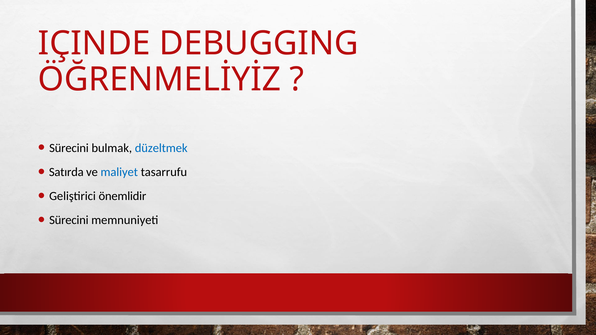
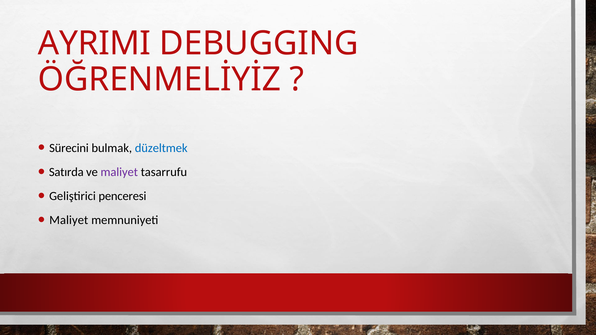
IÇINDE: IÇINDE -> AYRIMI (94, 43)
maliyet colour: blue -> purple (119, 172)
önemlidir: önemlidir -> penceresi (122, 196)
Sürecini: Sürecini -> Maliyet (69, 220)
